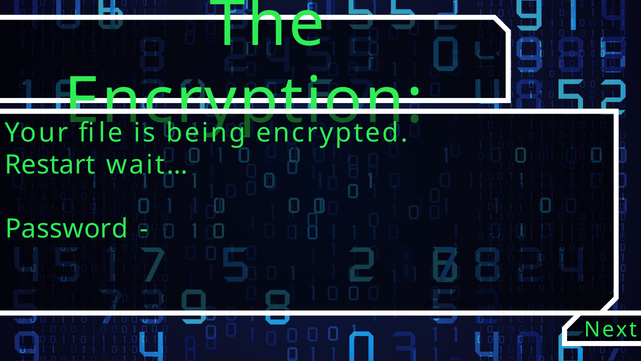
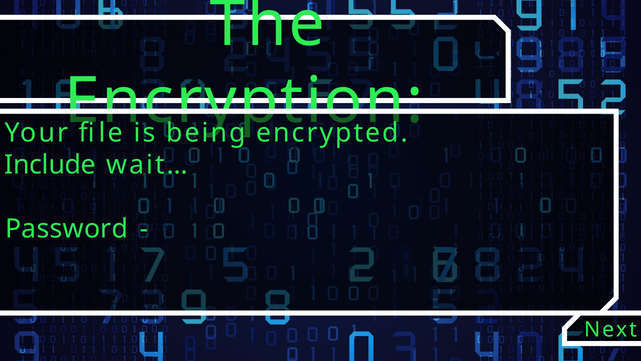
Restart: Restart -> Include (50, 165)
